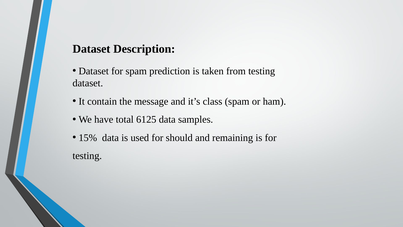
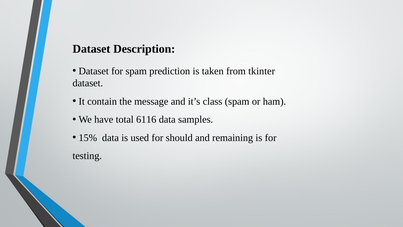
from testing: testing -> tkinter (262, 71)
6125: 6125 -> 6116 (146, 119)
